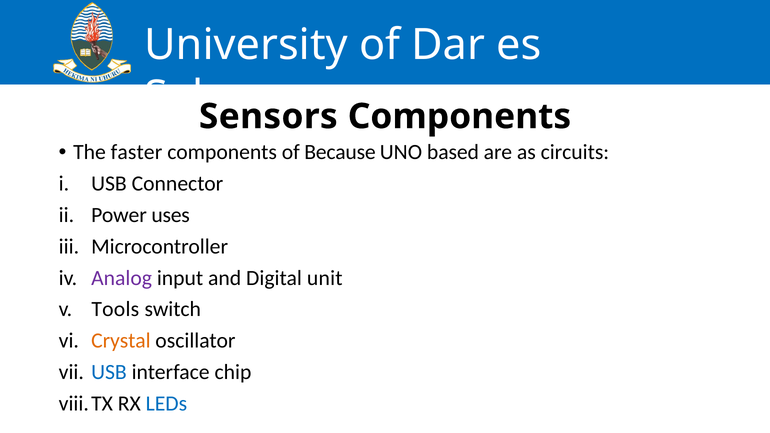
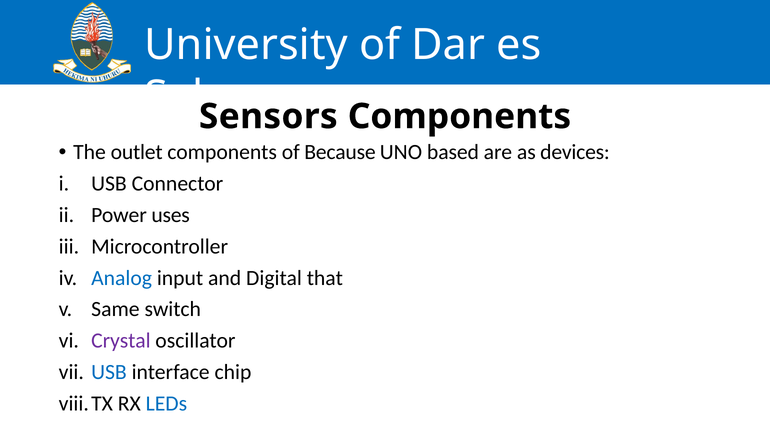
faster: faster -> outlet (137, 152)
circuits: circuits -> devices (575, 152)
Analog colour: purple -> blue (122, 278)
unit: unit -> that (325, 278)
Tools: Tools -> Same (115, 309)
Crystal colour: orange -> purple (121, 341)
